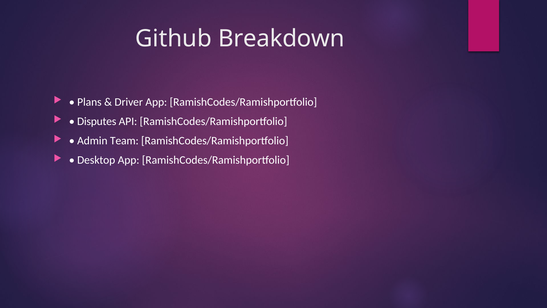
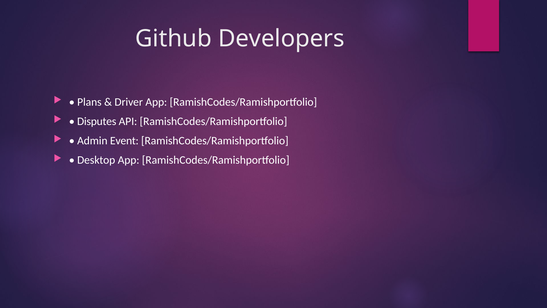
Breakdown: Breakdown -> Developers (281, 38)
Team: Team -> Event (124, 141)
